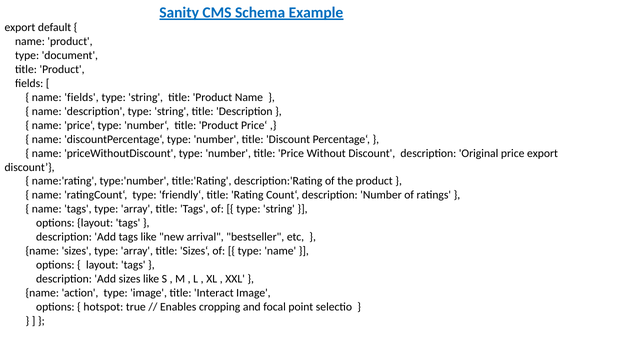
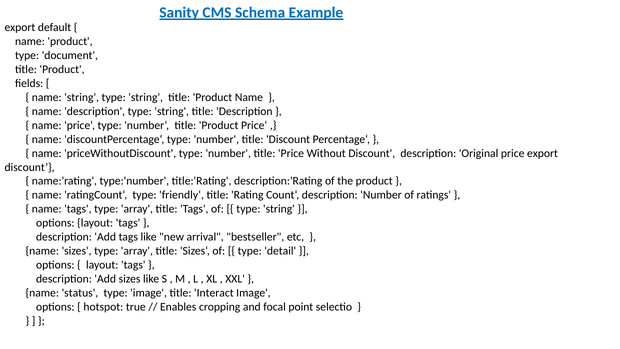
name fields: fields -> string (82, 97)
type name: name -> detail (280, 251)
action: action -> status (80, 293)
